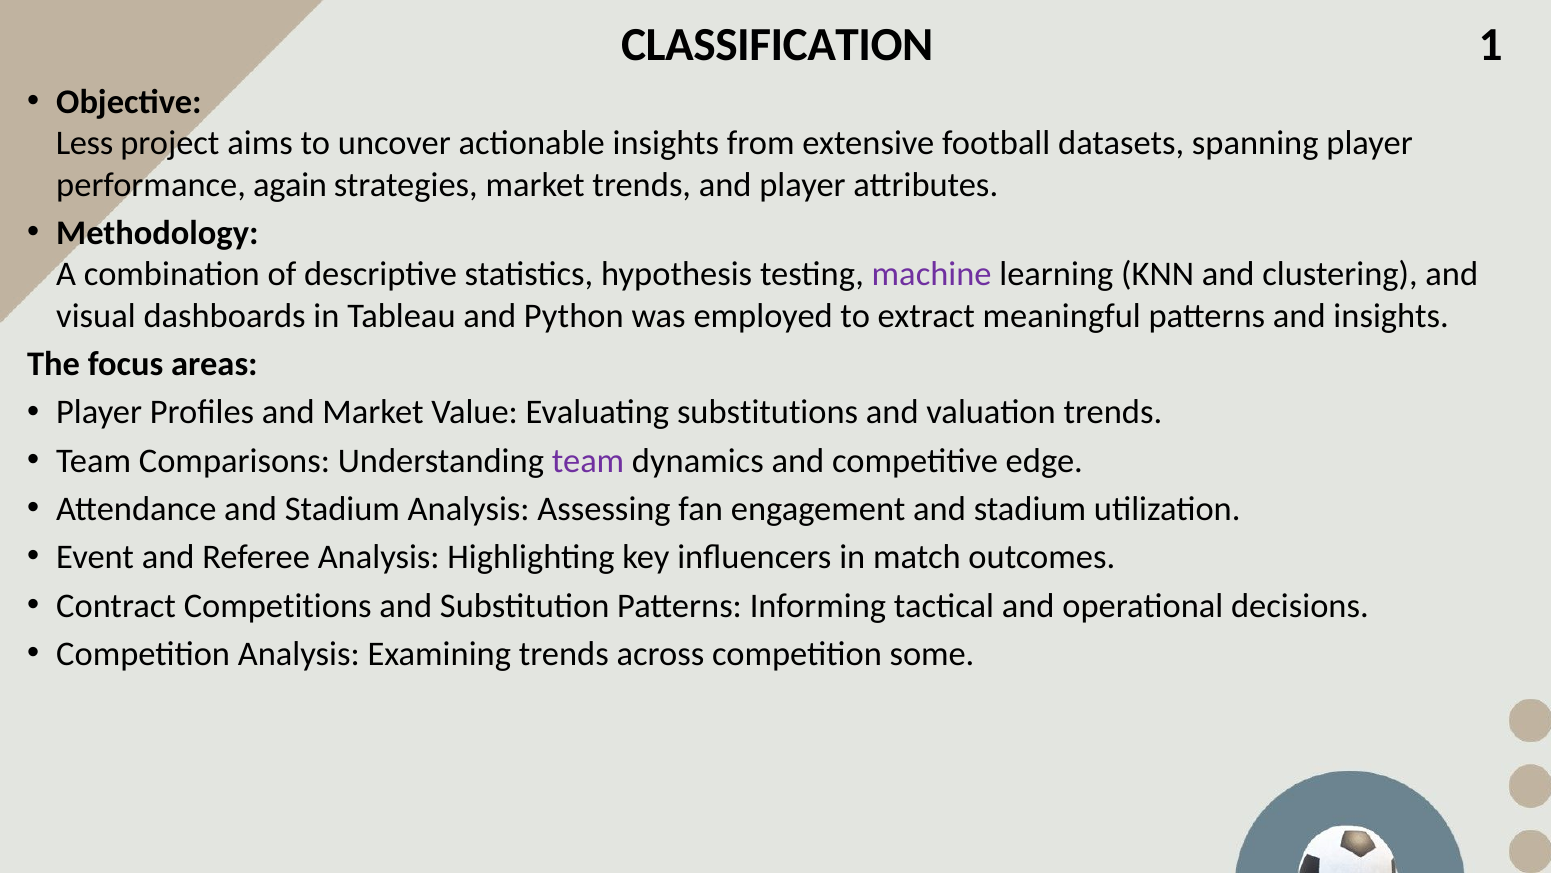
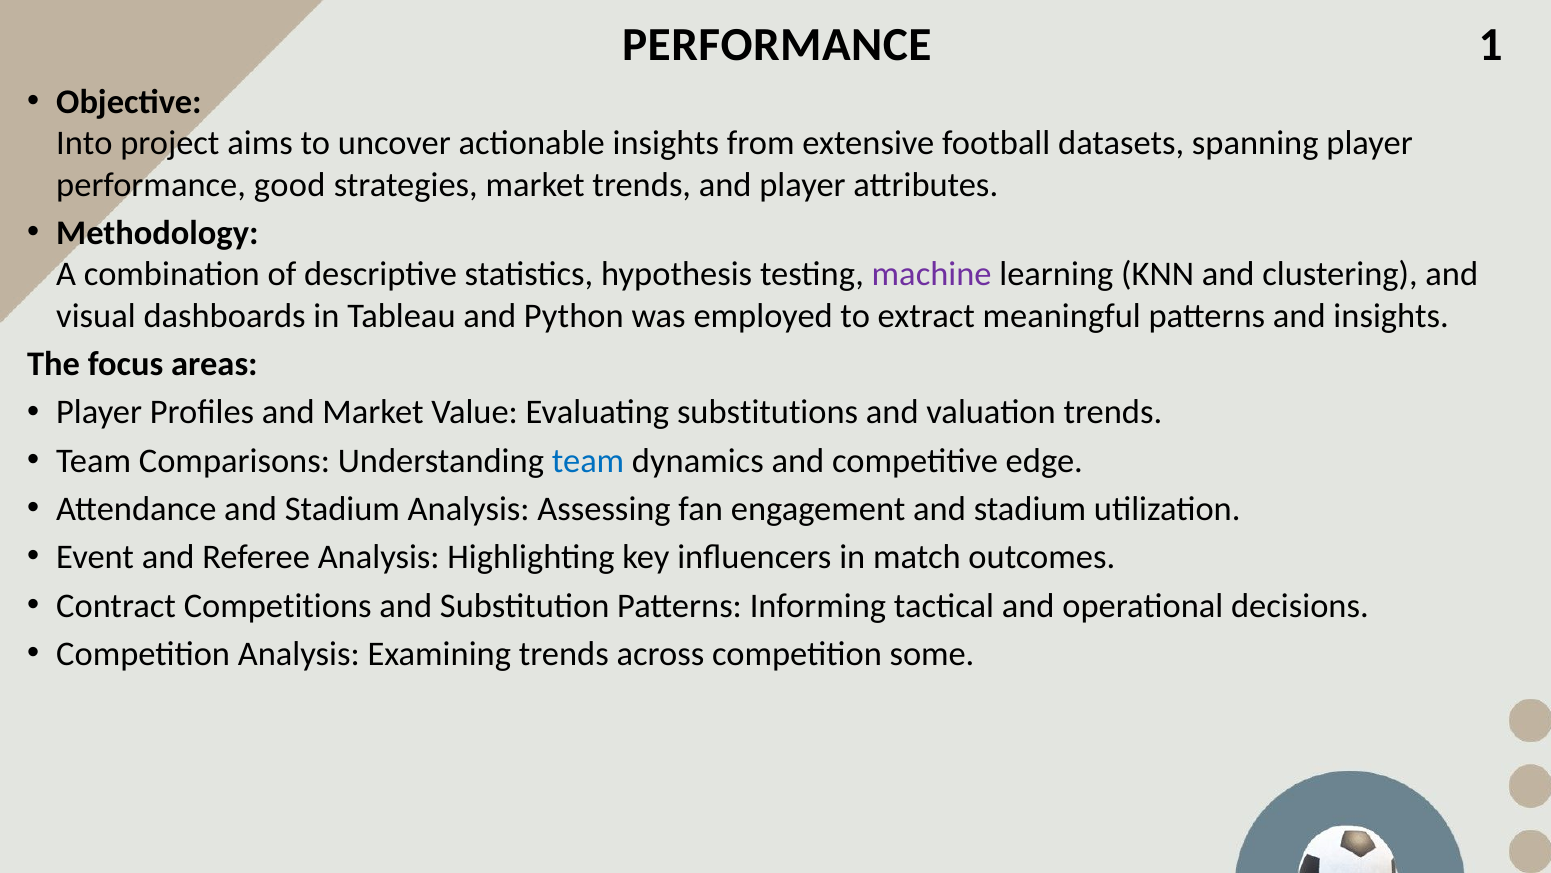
CLASSIFICATION: CLASSIFICATION -> PERFORMANCE (777, 45)
Less: Less -> Into (84, 143)
again: again -> good (290, 185)
team colour: purple -> blue (588, 460)
